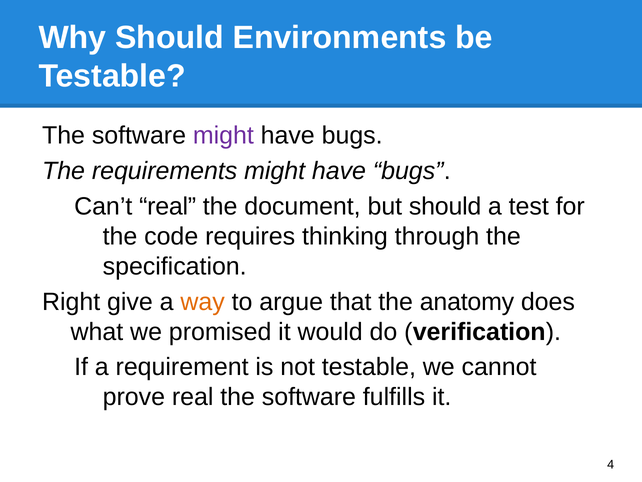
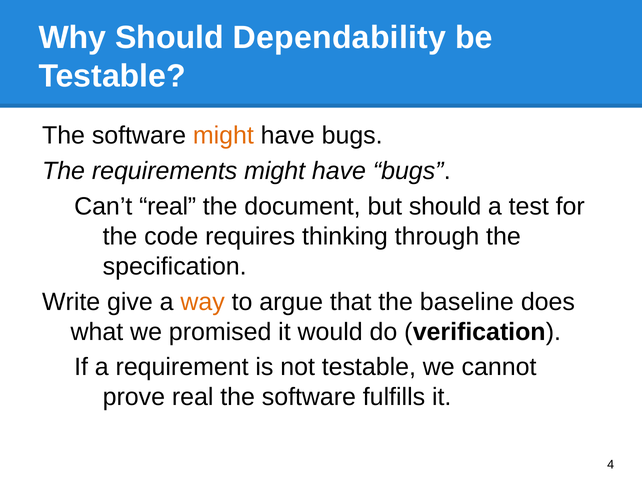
Environments: Environments -> Dependability (339, 38)
might colour: purple -> orange (223, 136)
Right: Right -> Write (71, 301)
anatomy: anatomy -> baseline (467, 301)
